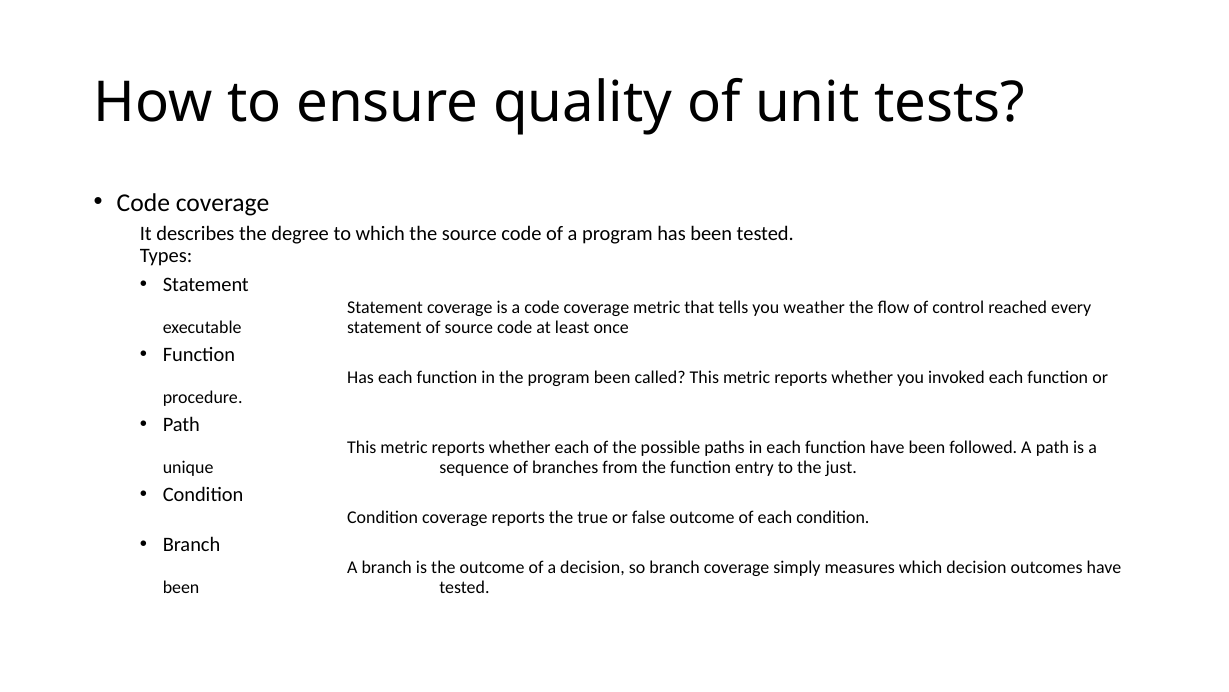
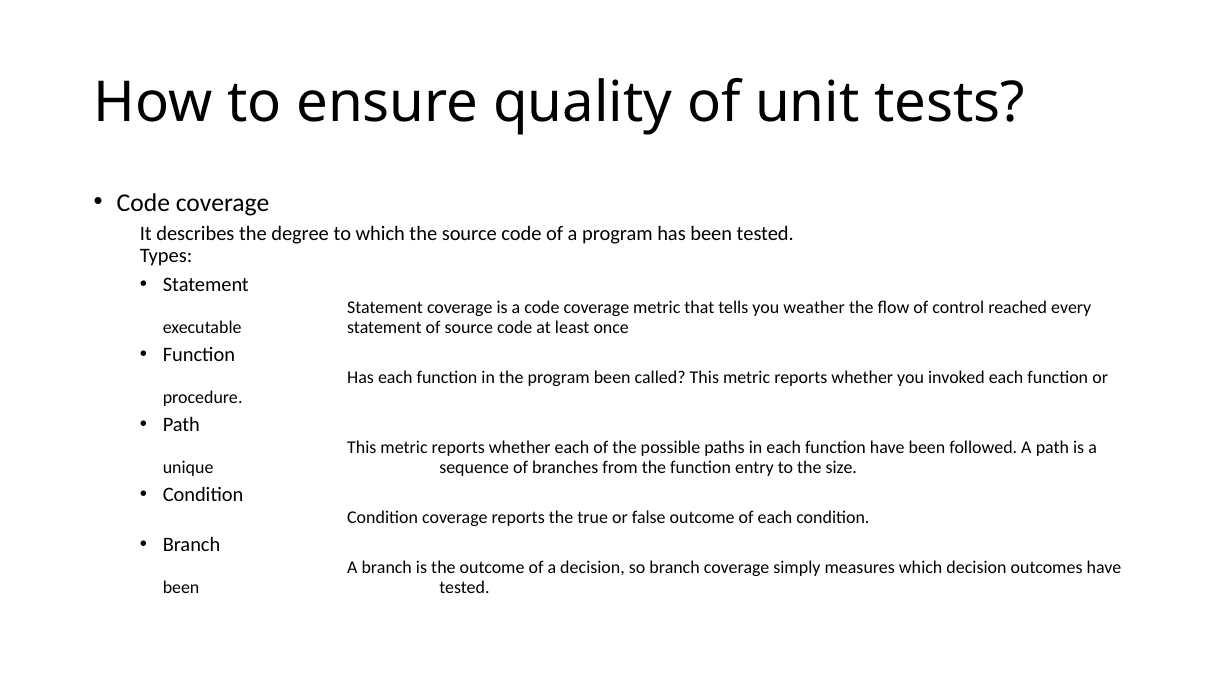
just: just -> size (841, 467)
